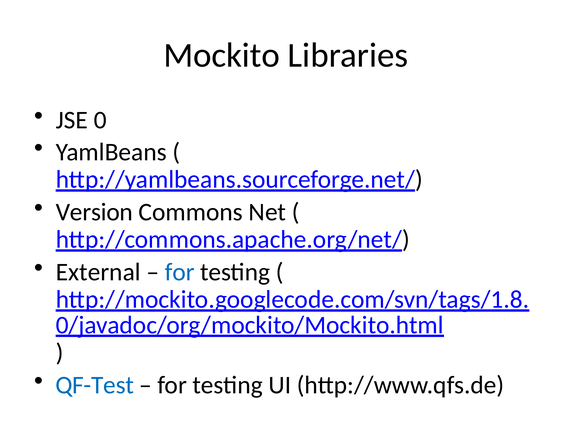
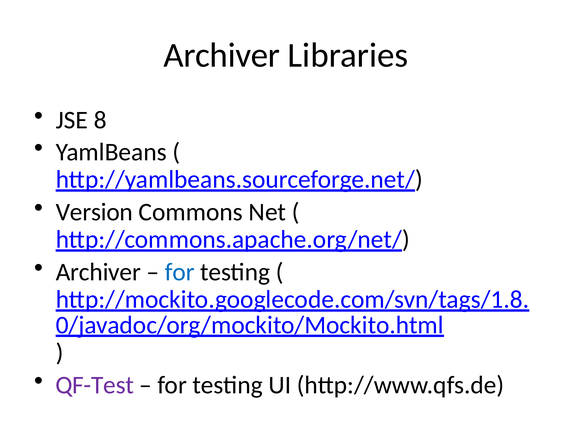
Mockito: Mockito -> Archiver (222, 55)
0: 0 -> 8 (100, 120)
External: External -> Archiver (98, 272)
QF-Test colour: blue -> purple (95, 385)
